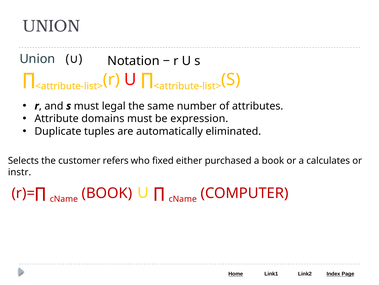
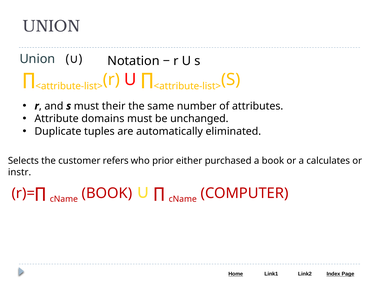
legal: legal -> their (114, 106)
expression: expression -> unchanged (199, 118)
fixed: fixed -> prior (163, 160)
